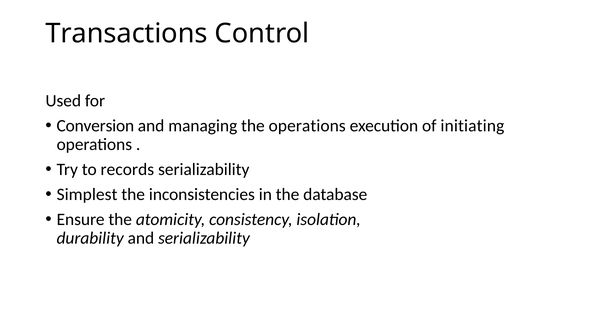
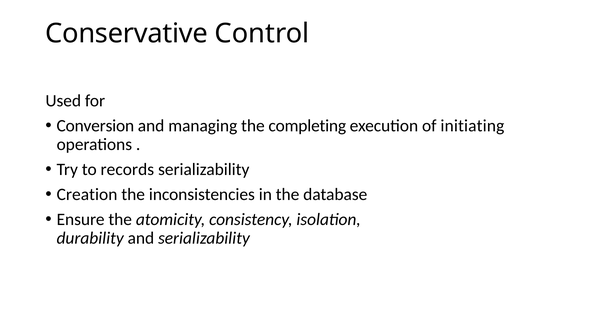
Transactions: Transactions -> Conservative (127, 34)
the operations: operations -> completing (307, 126)
Simplest: Simplest -> Creation (87, 195)
